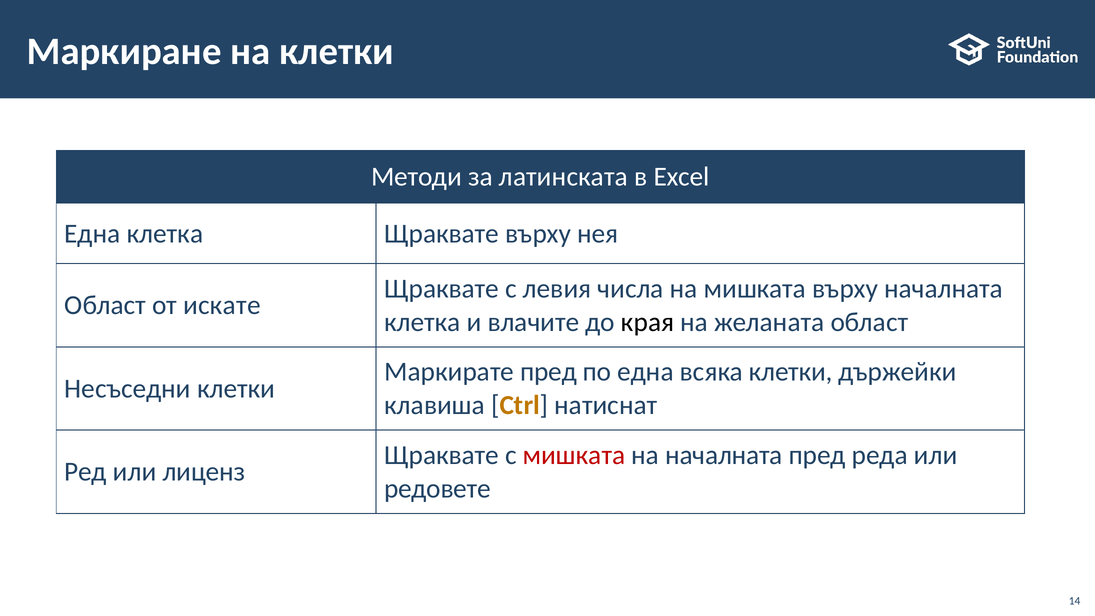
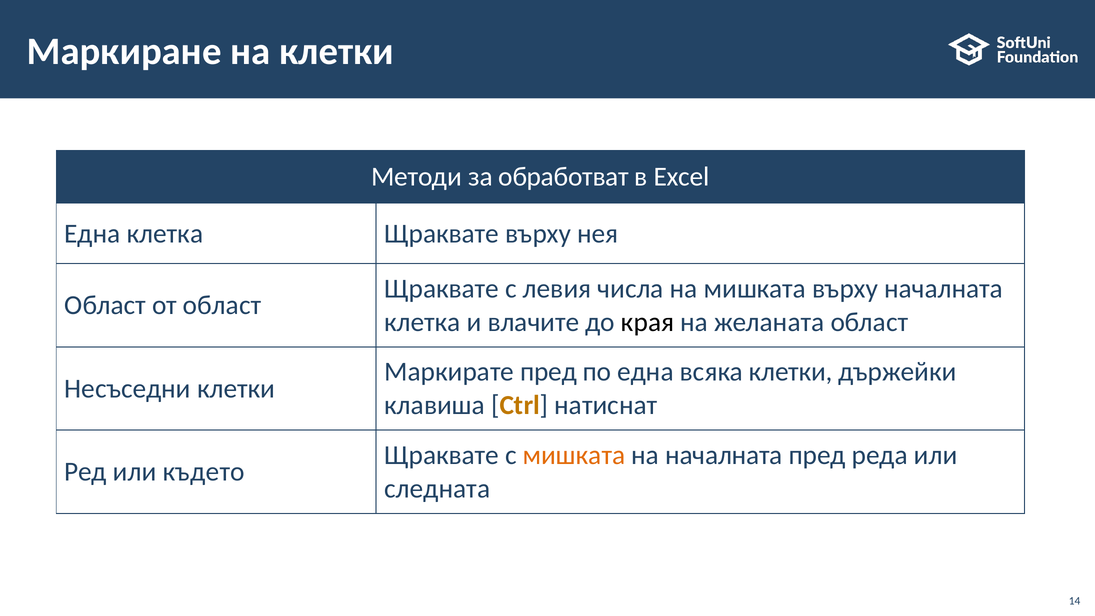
латинската: латинската -> обработват (564, 177)
от искате: искате -> област (222, 305)
мишката colour: red -> orange (574, 455)
лиценз: лиценз -> където (204, 472)
редовете: редовете -> следната (437, 489)
